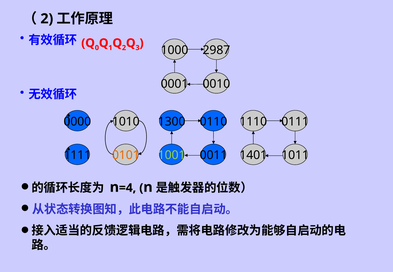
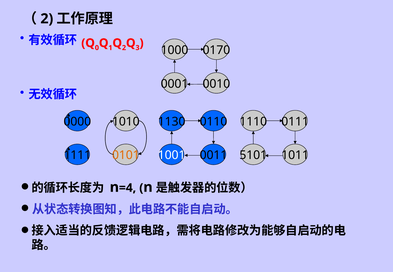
2987: 2987 -> 0170 (216, 50)
1300: 1300 -> 1130 (172, 122)
1001 colour: light green -> white (172, 155)
1401: 1401 -> 5101 (253, 155)
